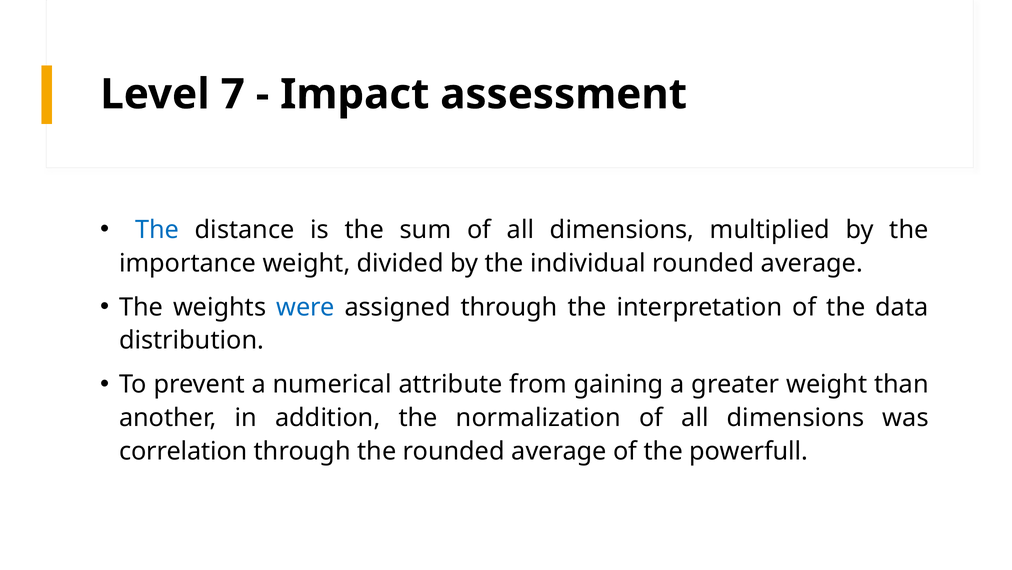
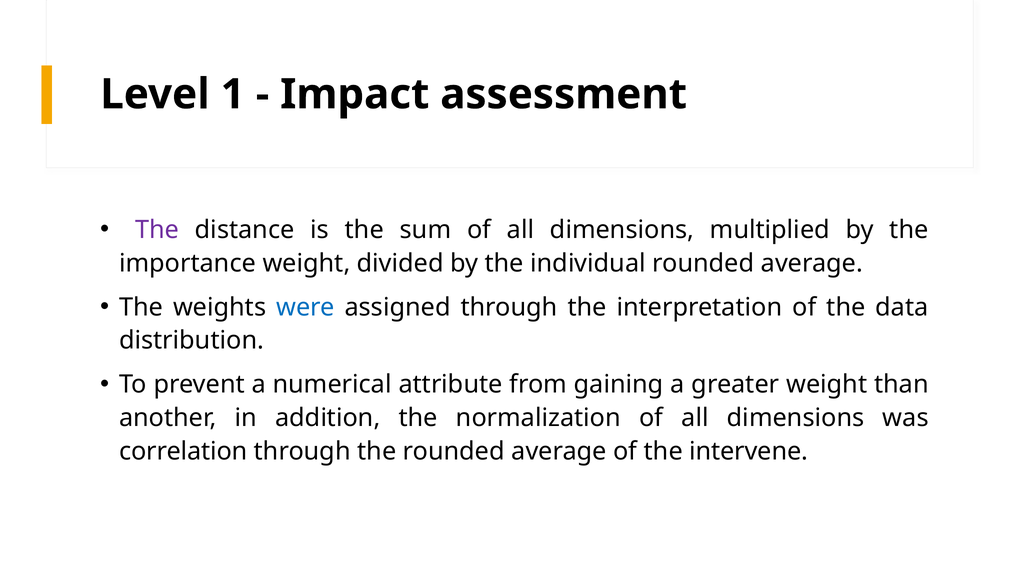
7: 7 -> 1 (233, 94)
The colour: blue -> purple (157, 229)
powerfull: powerfull -> intervene (749, 451)
